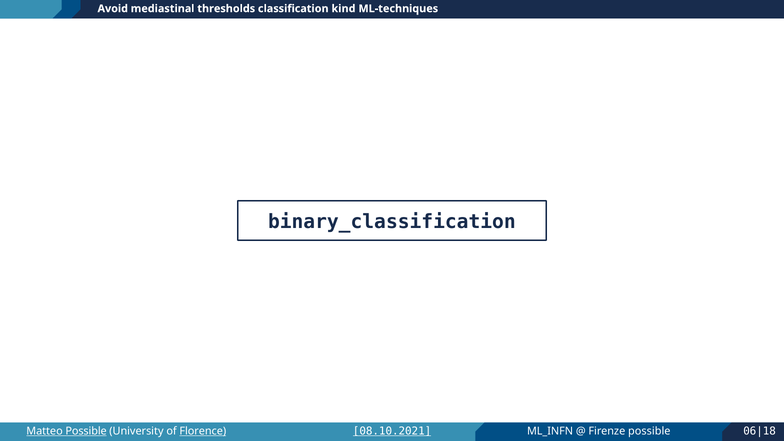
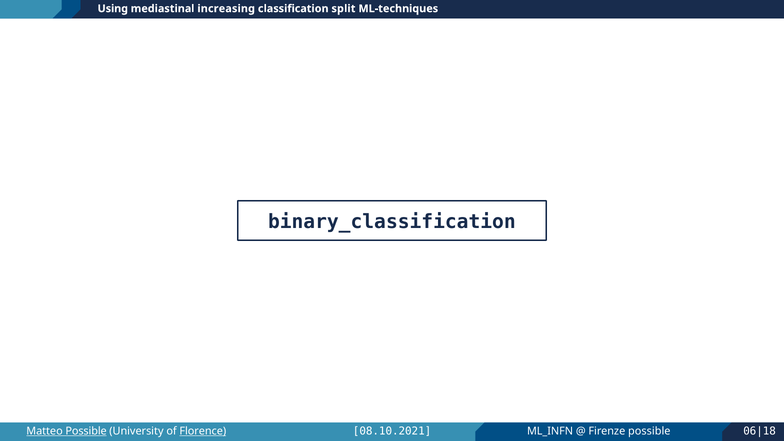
Avoid: Avoid -> Using (113, 9)
thresholds: thresholds -> increasing (226, 9)
kind: kind -> split (343, 9)
08.10.2021 underline: present -> none (392, 431)
